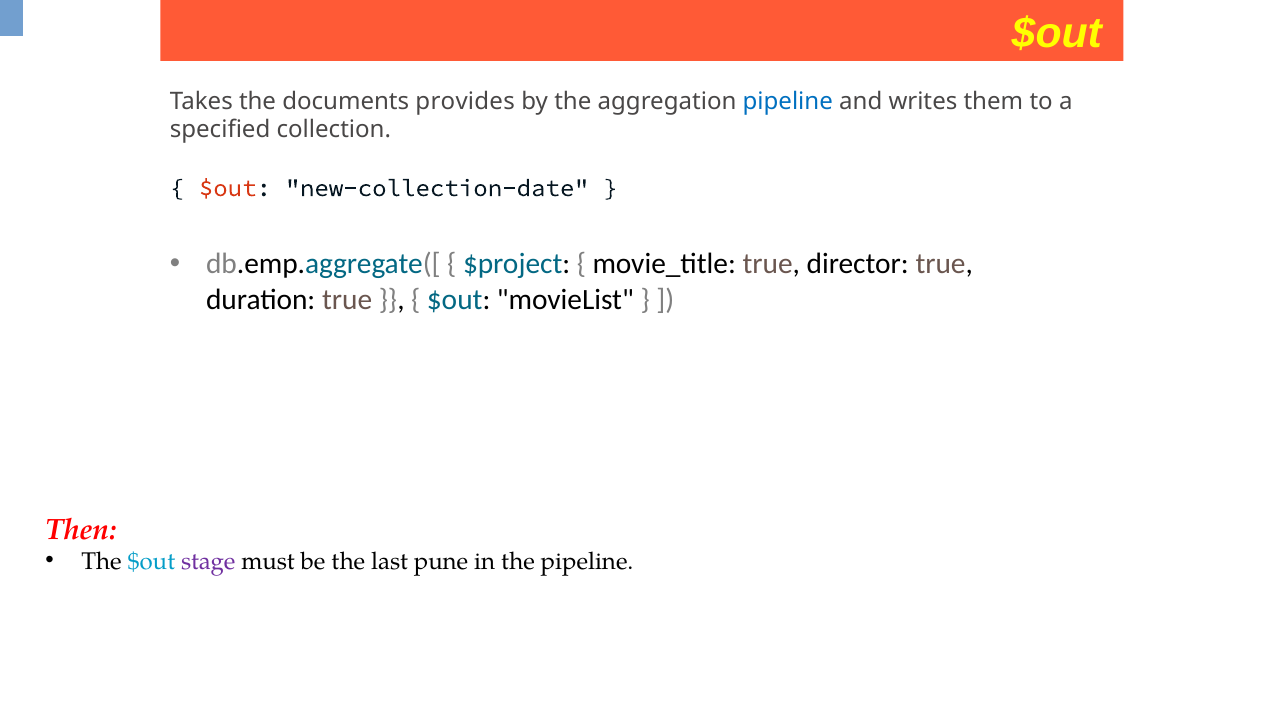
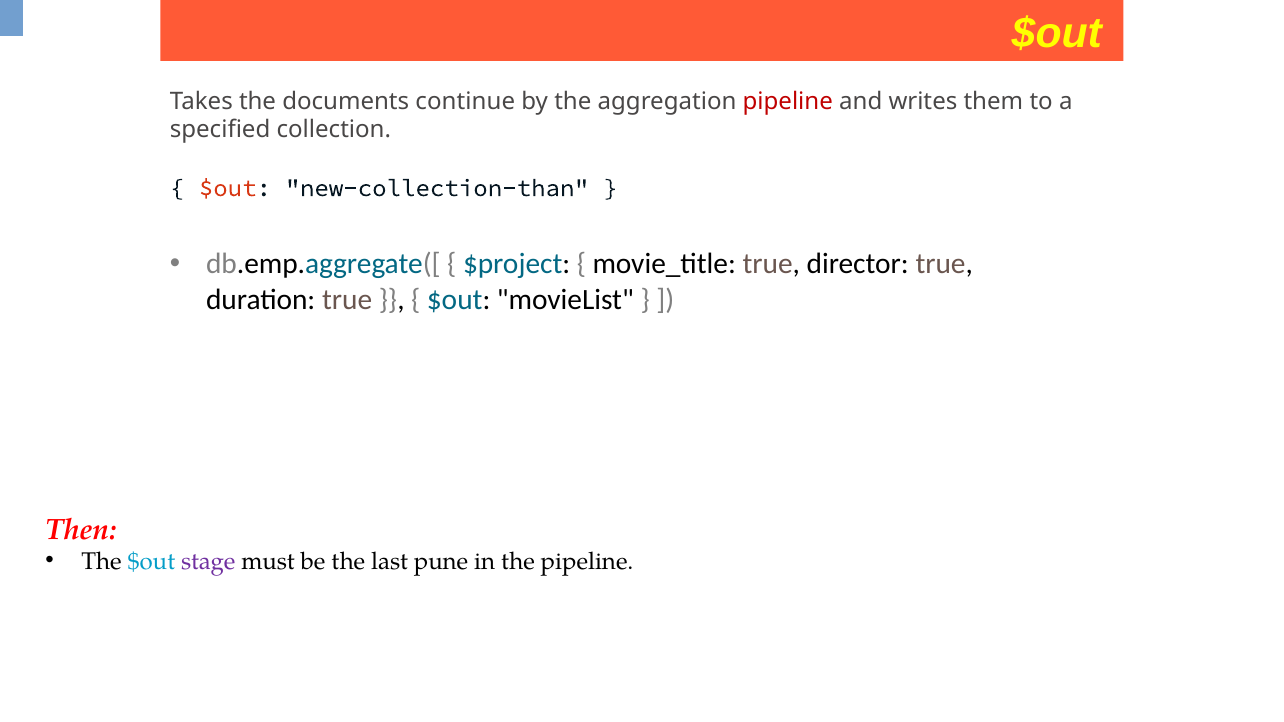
provides: provides -> continue (465, 101)
pipeline colour: blue -> red (788, 101)
new-collection-date: new-collection-date -> new-collection-than (437, 188)
